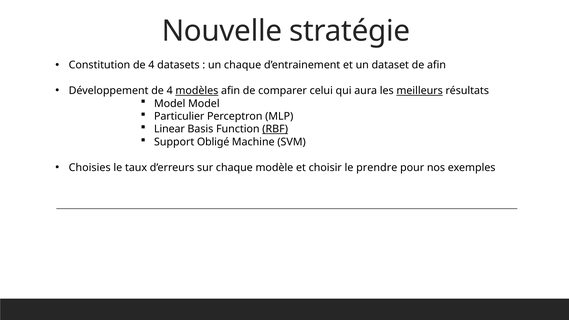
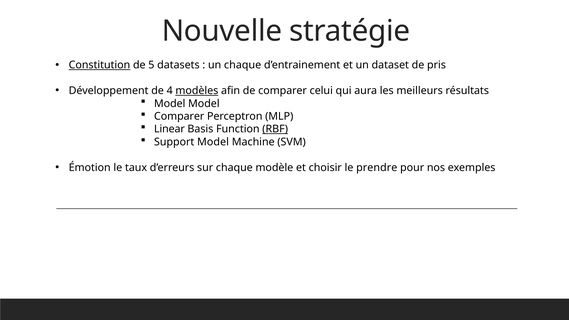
Constitution underline: none -> present (99, 65)
4: 4 -> 5 (151, 65)
de afin: afin -> pris (436, 65)
meilleurs underline: present -> none (420, 91)
Particulier: Particulier -> Comparer (179, 116)
Support Obligé: Obligé -> Model (213, 142)
Choisies: Choisies -> Émotion (90, 168)
